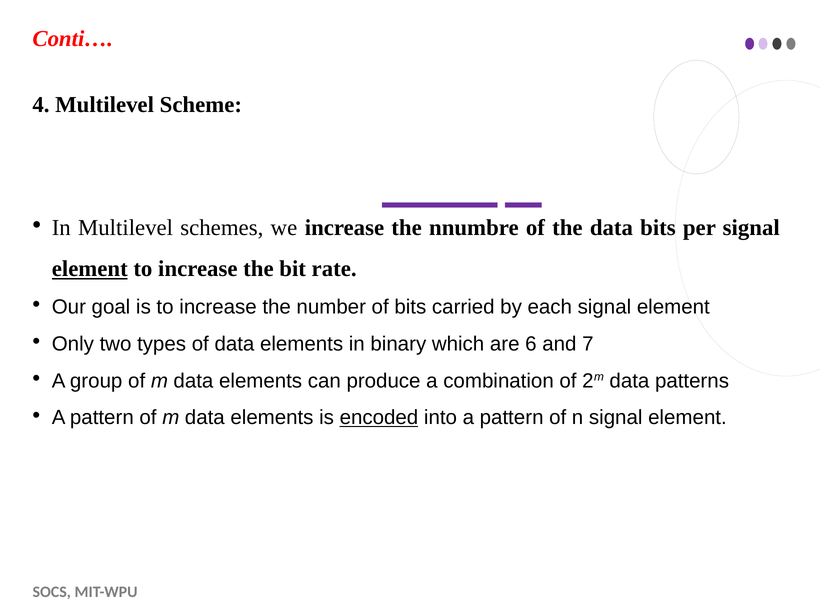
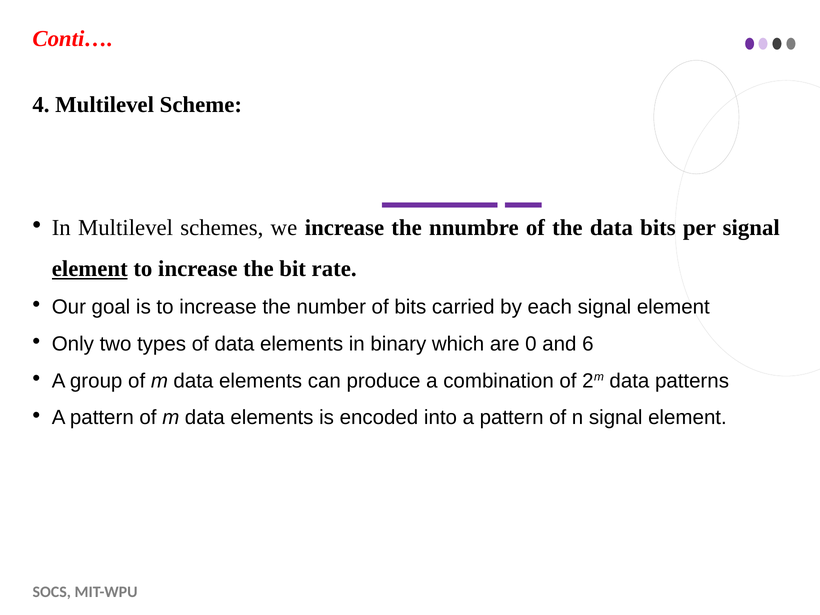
6: 6 -> 0 (531, 344)
7: 7 -> 6 (588, 344)
encoded underline: present -> none (379, 418)
